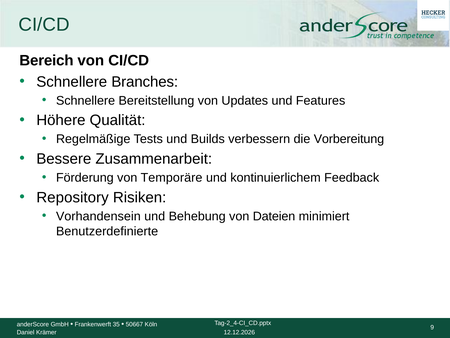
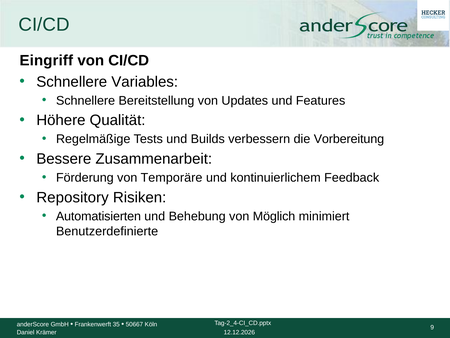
Bereich: Bereich -> Eingriff (46, 61)
Branches: Branches -> Variables (145, 82)
Vorhandensein: Vorhandensein -> Automatisierten (98, 216)
Dateien: Dateien -> Möglich (274, 216)
